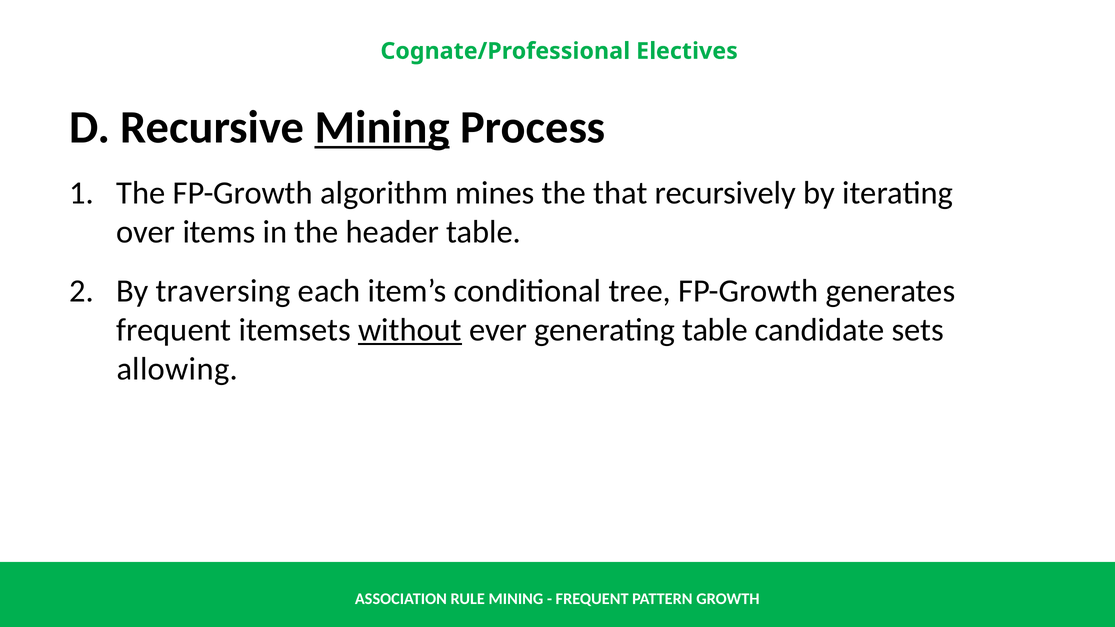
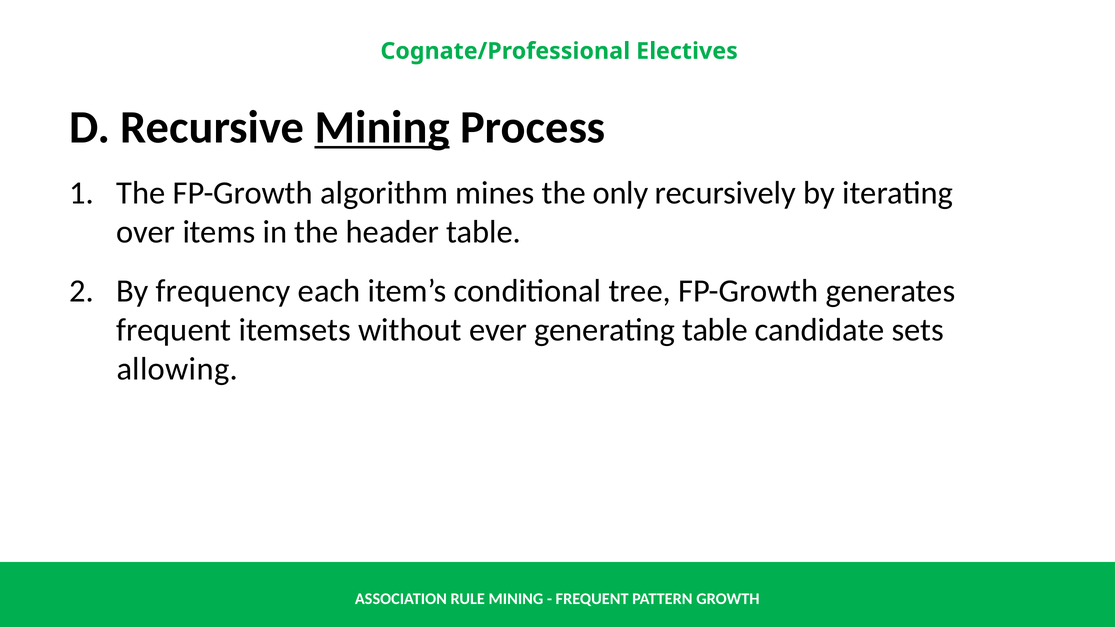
that: that -> only (621, 193)
traversing: traversing -> frequency (223, 291)
without underline: present -> none (410, 330)
